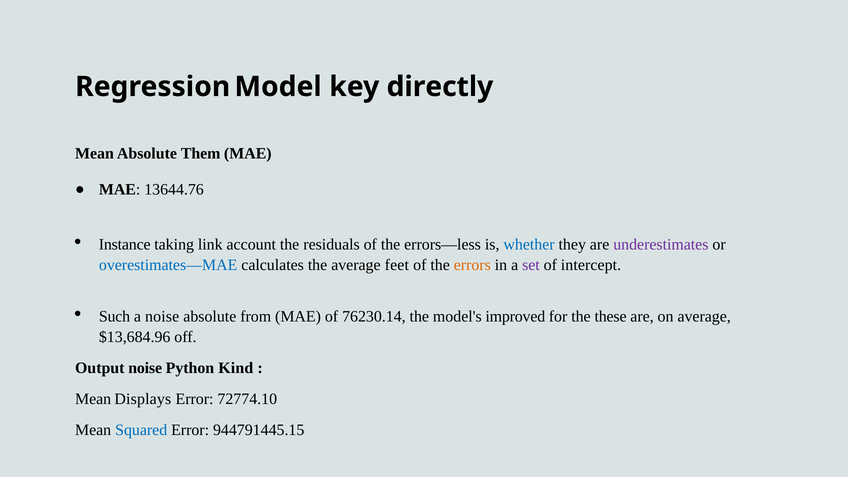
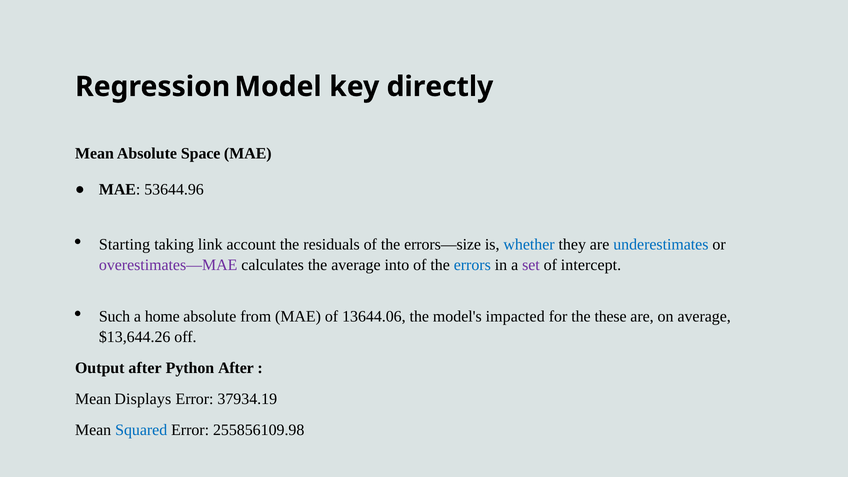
Them: Them -> Space (201, 154)
13644.76: 13644.76 -> 53644.96 (174, 190)
Instance: Instance -> Starting (125, 245)
errors—less: errors—less -> errors—size (443, 245)
underestimates colour: purple -> blue (661, 245)
overestimates—MAE colour: blue -> purple (168, 265)
feet: feet -> into (397, 265)
errors colour: orange -> blue (472, 265)
a noise: noise -> home (162, 316)
76230.14: 76230.14 -> 13644.06 (374, 316)
improved: improved -> impacted (515, 316)
$13,684.96: $13,684.96 -> $13,644.26 (135, 337)
Output noise: noise -> after (145, 368)
Python Kind: Kind -> After (236, 368)
72774.10: 72774.10 -> 37934.19 (247, 399)
944791445.15: 944791445.15 -> 255856109.98 (259, 430)
